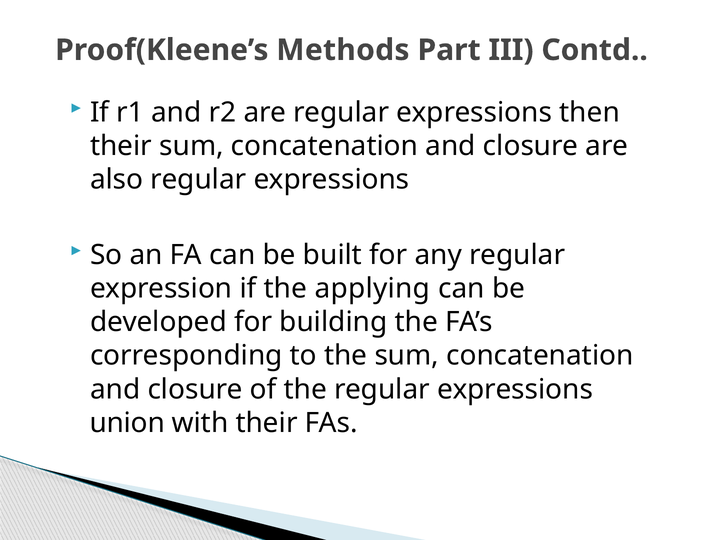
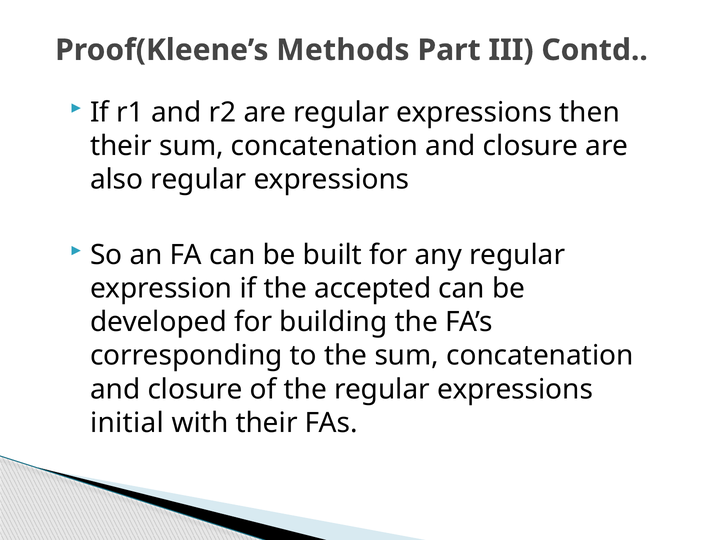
applying: applying -> accepted (373, 289)
union: union -> initial (127, 424)
